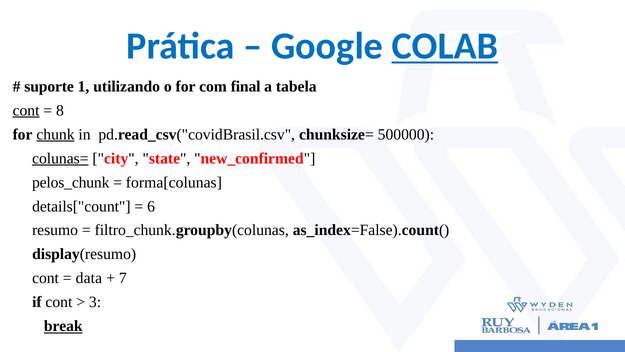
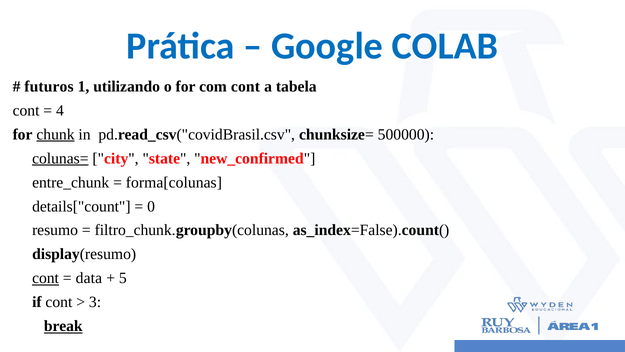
COLAB underline: present -> none (445, 46)
suporte: suporte -> futuros (49, 86)
com final: final -> cont (245, 86)
cont underline: present -> none (26, 110)
8: 8 -> 4 (60, 110)
pelos_chunk: pelos_chunk -> entre_chunk (71, 182)
6: 6 -> 0 (151, 206)
cont underline: none -> present (46, 278)
7: 7 -> 5 (123, 278)
